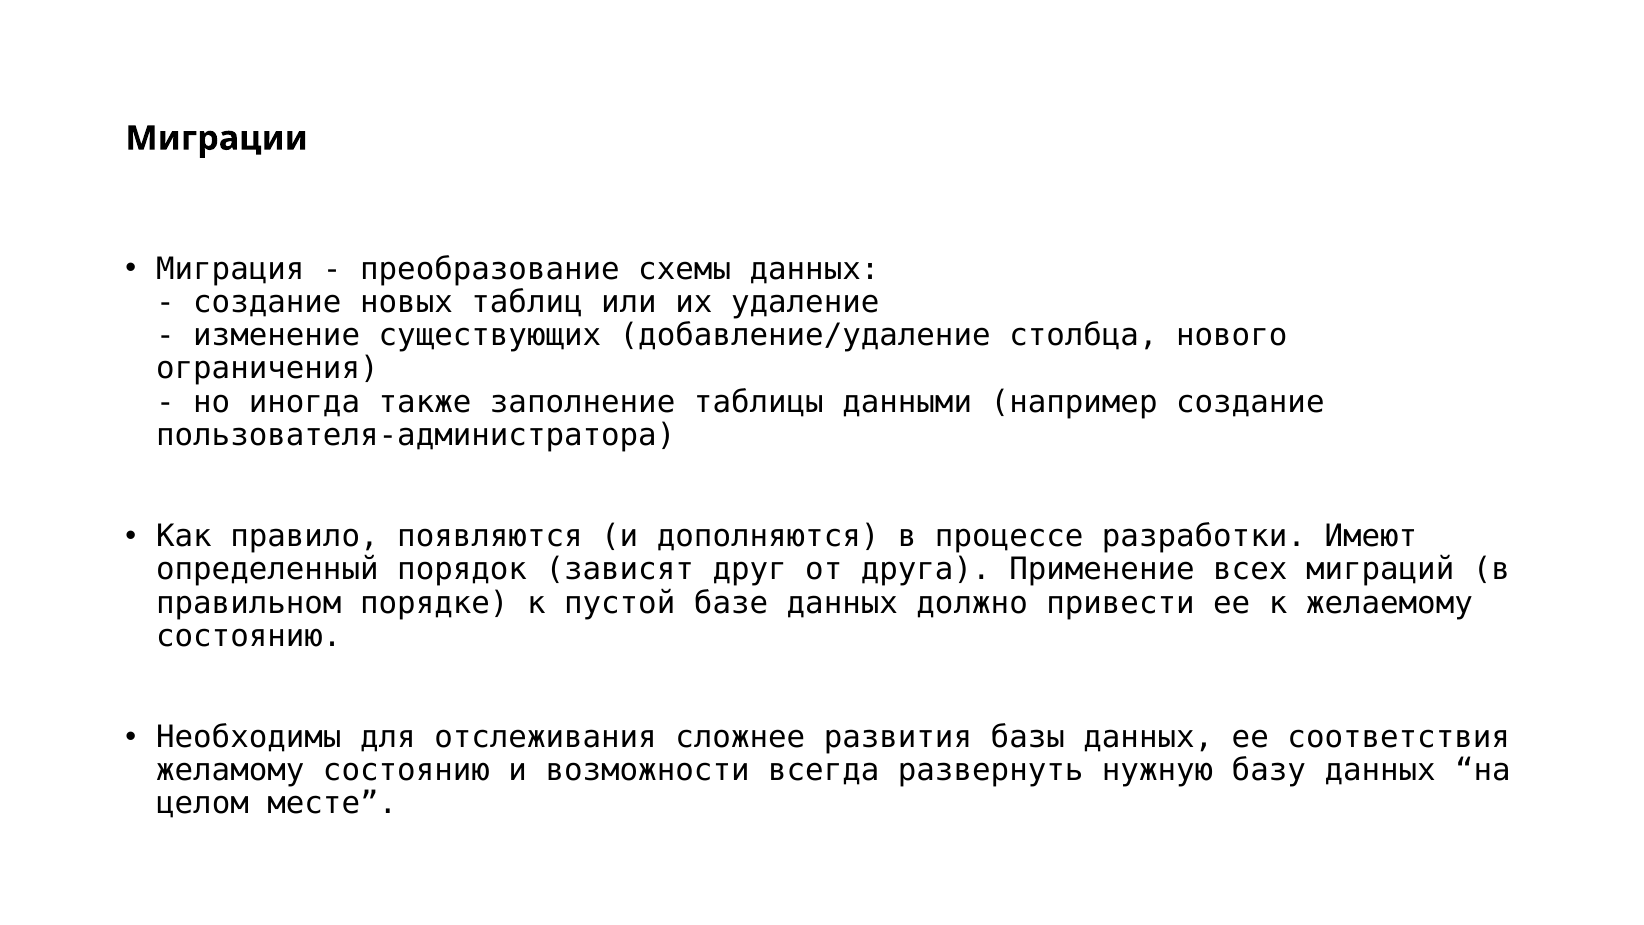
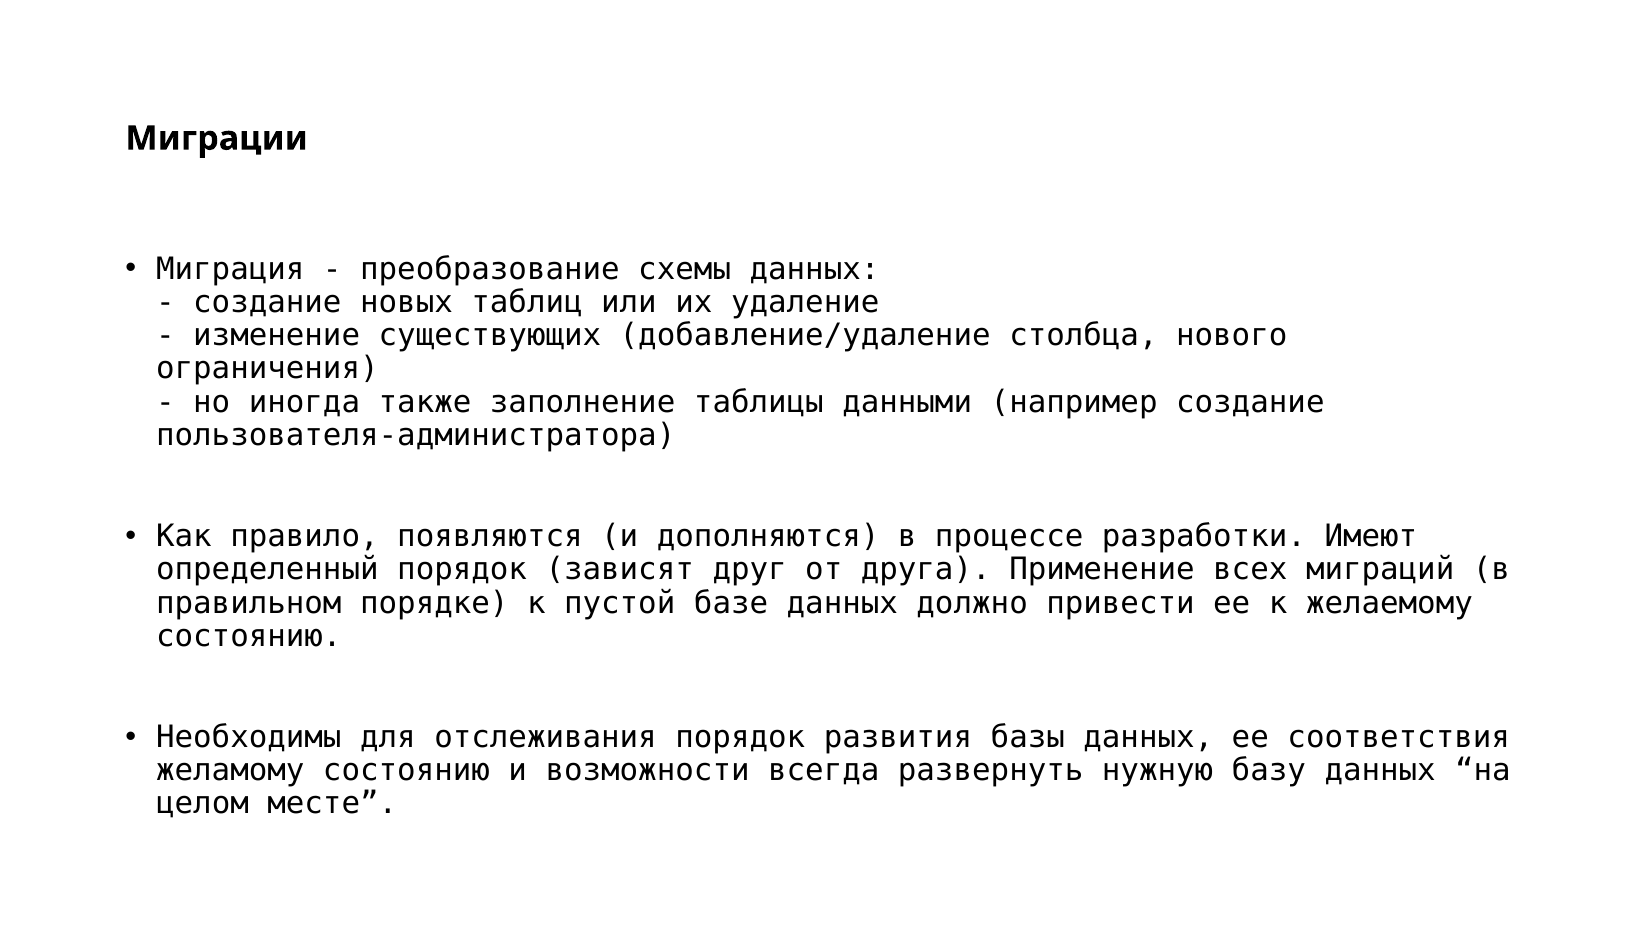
отслеживания сложнее: сложнее -> порядок (740, 737)
